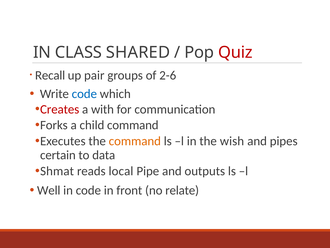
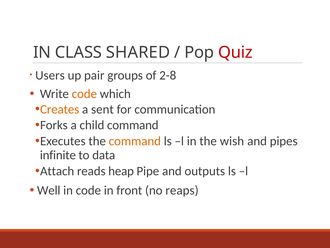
Recall: Recall -> Users (50, 75)
2-6: 2-6 -> 2-8 (168, 75)
code colour: blue -> orange (84, 94)
Creates colour: red -> orange (60, 109)
with: with -> sent (102, 109)
certain: certain -> infinite (58, 155)
Shmat: Shmat -> Attach (57, 171)
local: local -> heap (121, 171)
relate: relate -> reaps (182, 190)
